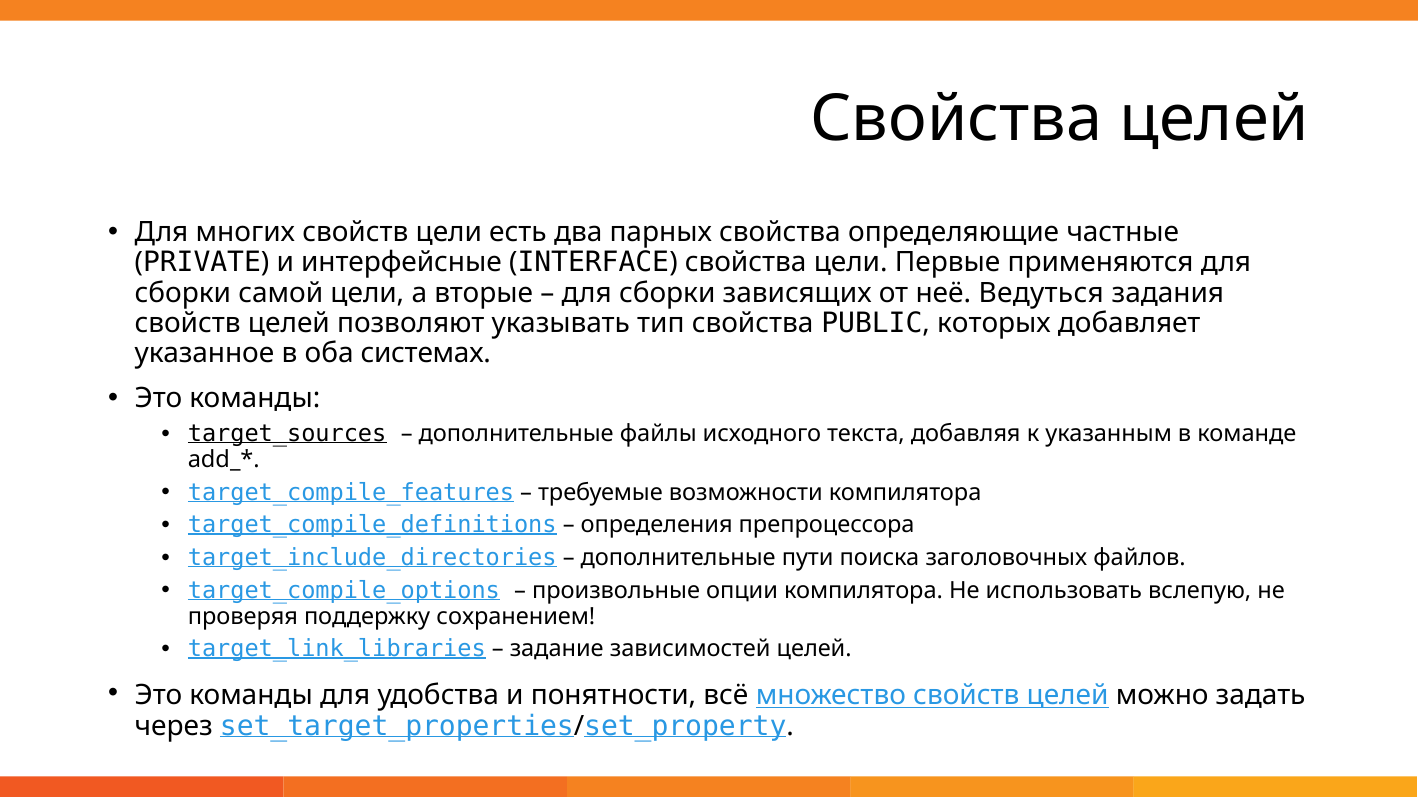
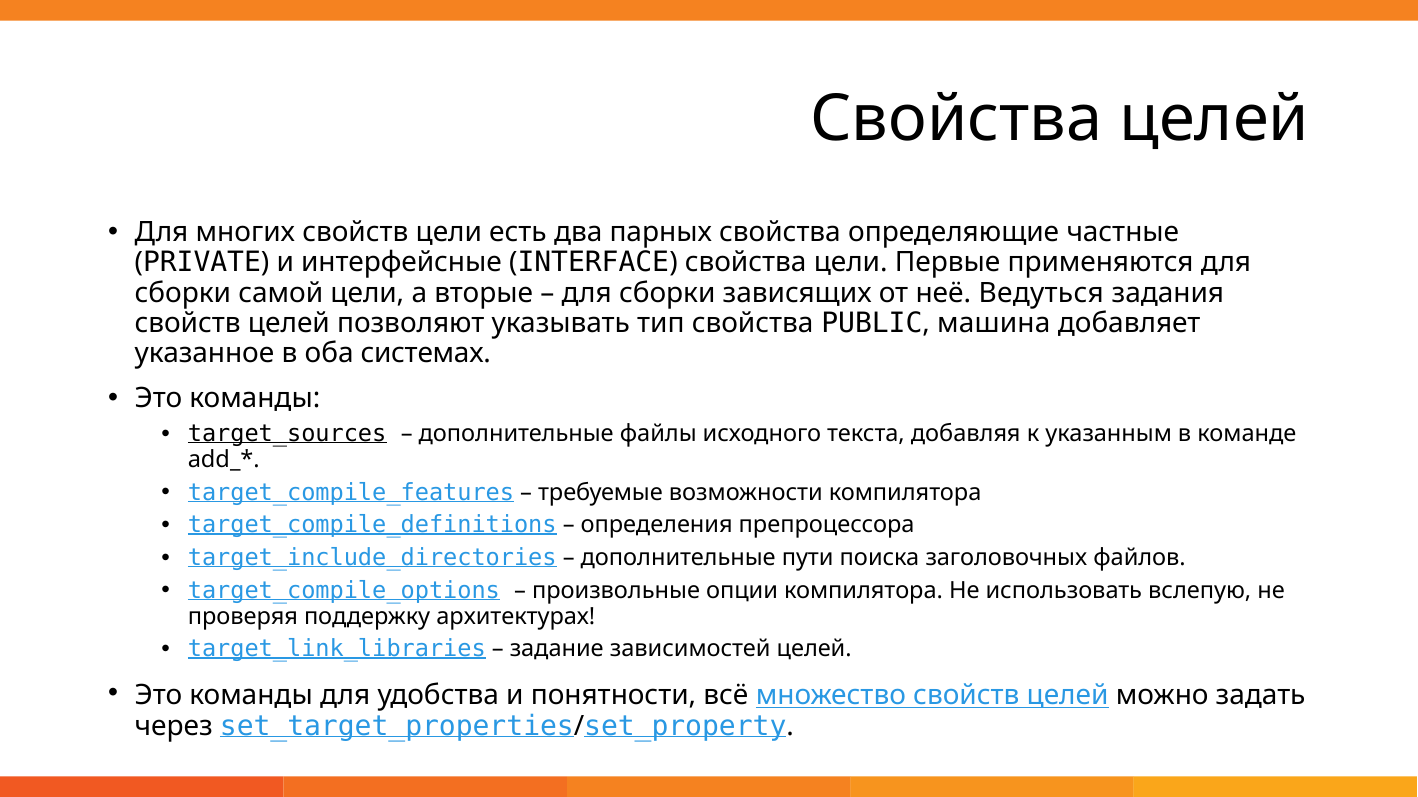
которых: которых -> машина (994, 324)
сохранением: сохранением -> архитектурах (516, 617)
